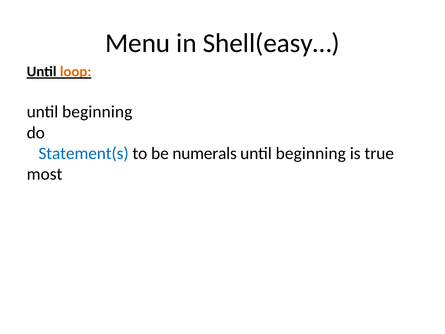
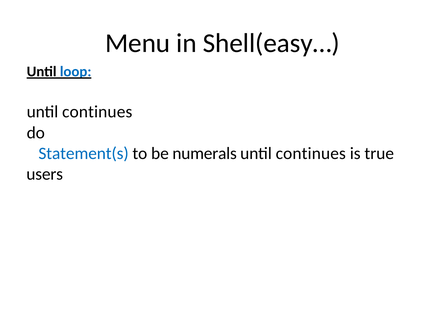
loop colour: orange -> blue (76, 72)
beginning: beginning -> continues (97, 112)
beginning: beginning -> continues (311, 153)
most: most -> users (45, 174)
